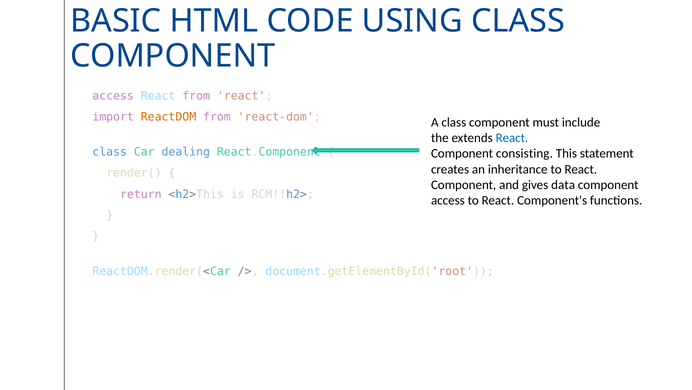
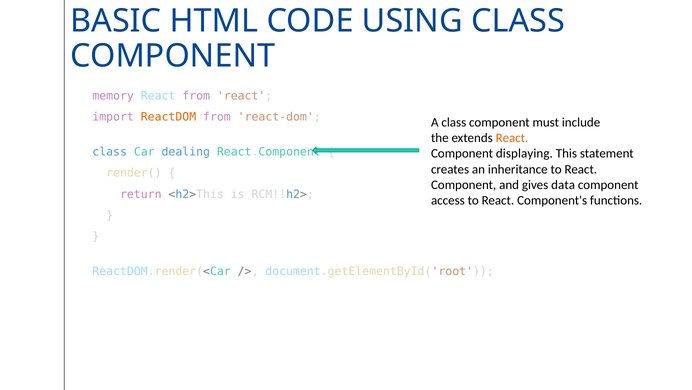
access: access -> memory (113, 96)
React colour: blue -> orange (512, 138)
consisting: consisting -> displaying (524, 153)
